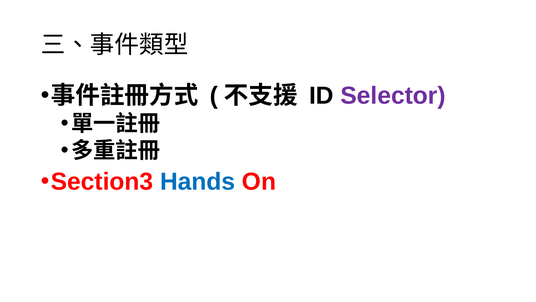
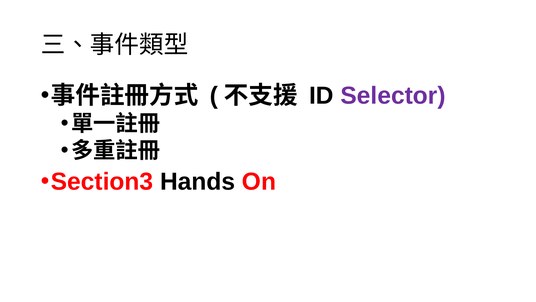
Hands colour: blue -> black (198, 181)
